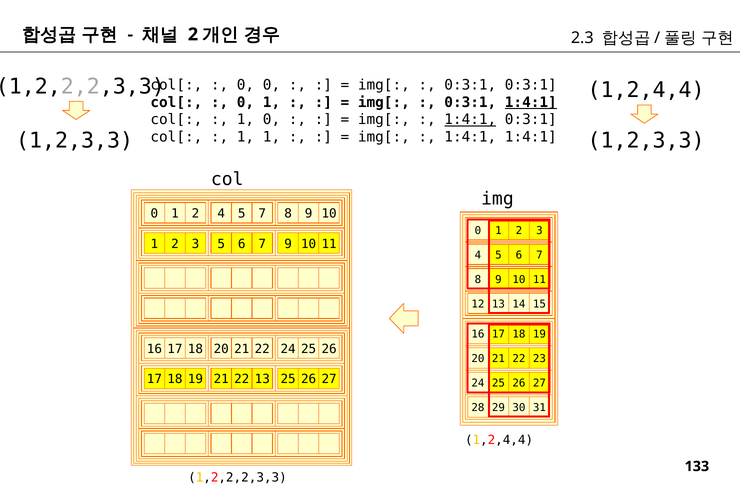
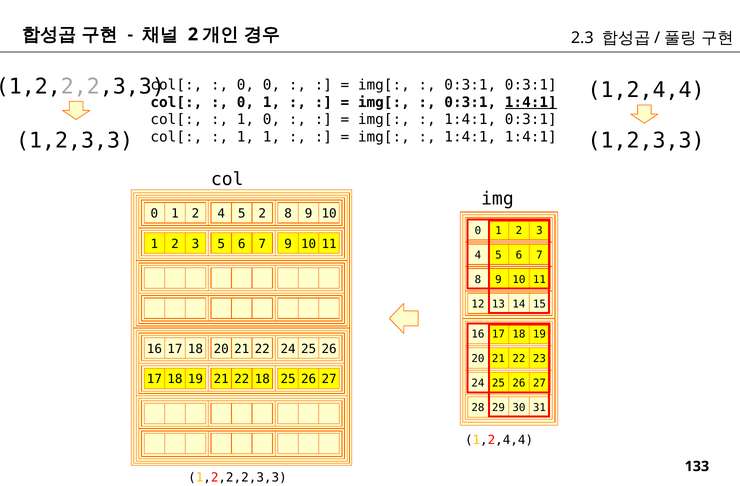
1:4:1 underline: present -> none (470, 120)
5 7: 7 -> 2 (262, 214)
22 13: 13 -> 18 (262, 379)
